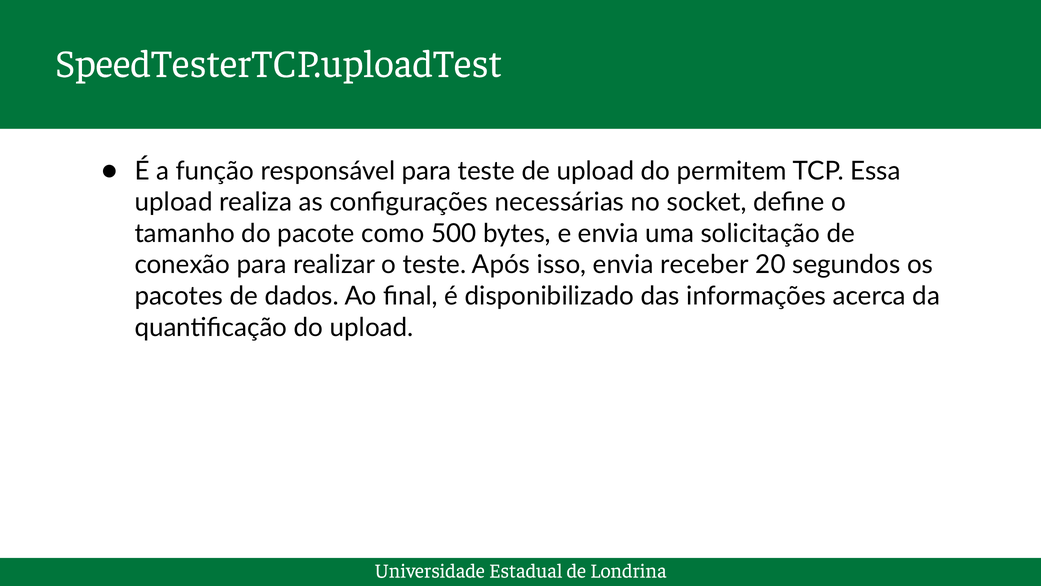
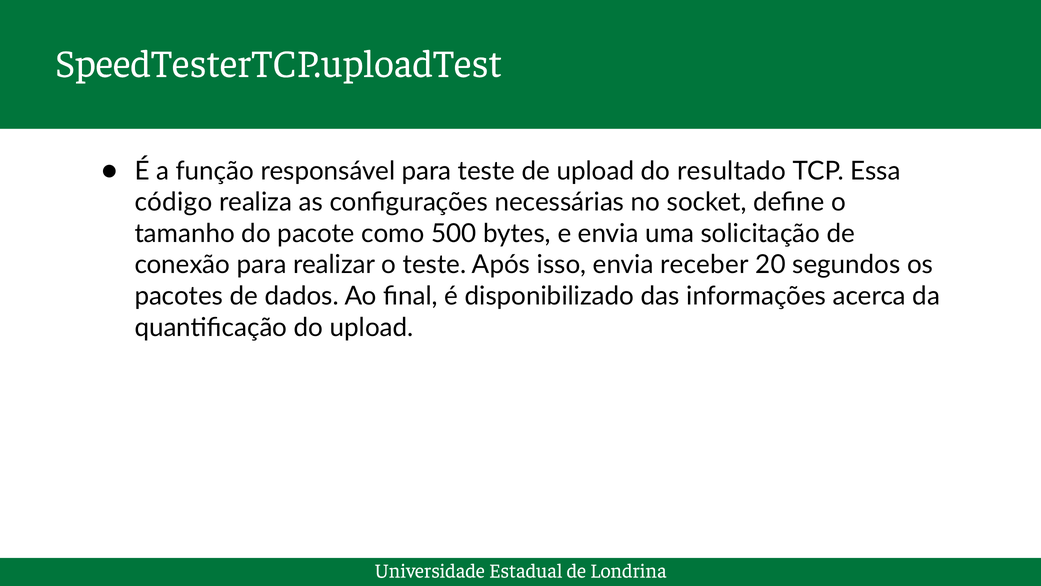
permitem: permitem -> resultado (732, 171)
upload: upload -> código (174, 202)
